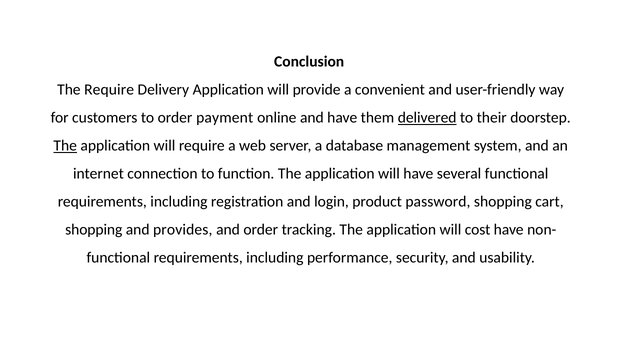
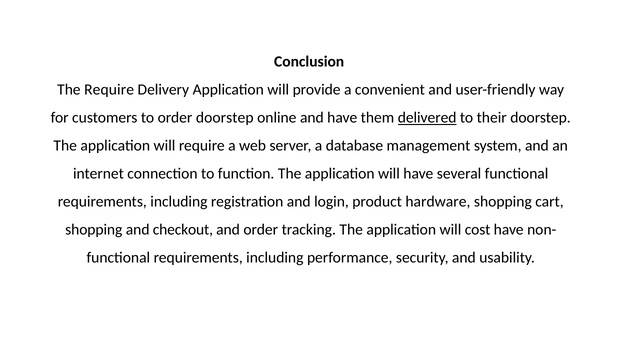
order payment: payment -> doorstep (225, 118)
The underline: present -> none (65, 146)
password: password -> hardware (438, 202)
and provides: provides -> checkout (183, 230)
